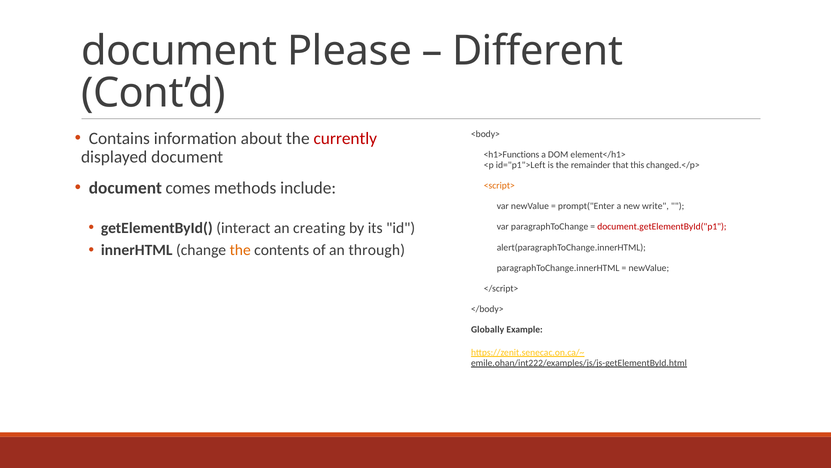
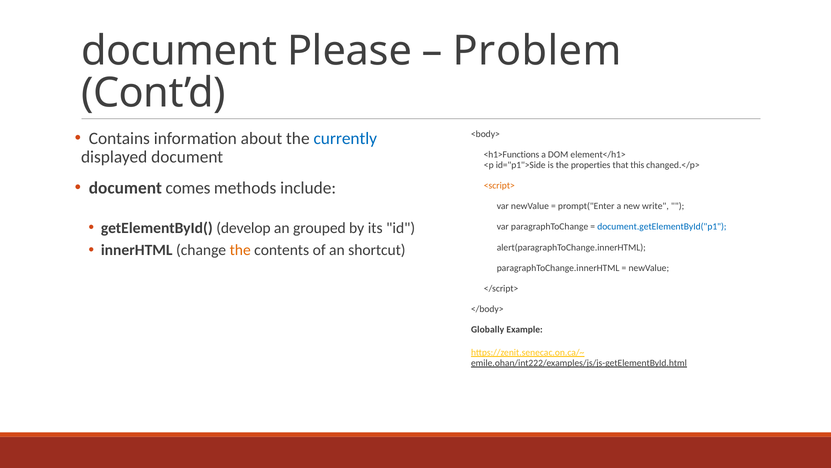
Different: Different -> Problem (537, 51)
currently colour: red -> blue (345, 138)
id="p1">Left: id="p1">Left -> id="p1">Side (521, 165)
remainder: remainder -> properties (591, 165)
interact: interact -> develop (243, 228)
creating: creating -> grouped (319, 228)
document.getElementById("p1 colour: red -> blue (662, 227)
through: through -> shortcut (377, 250)
